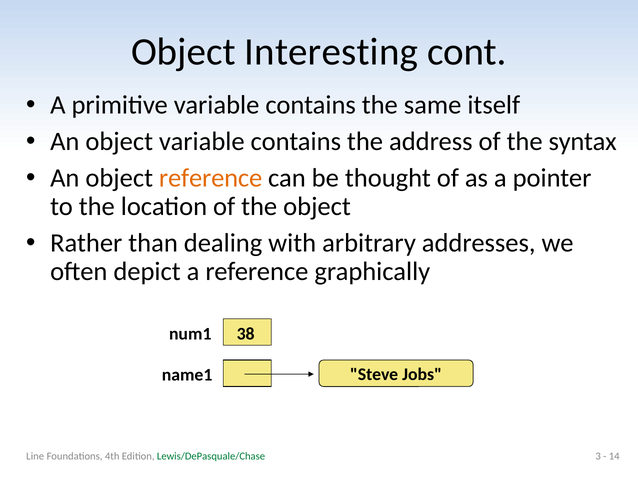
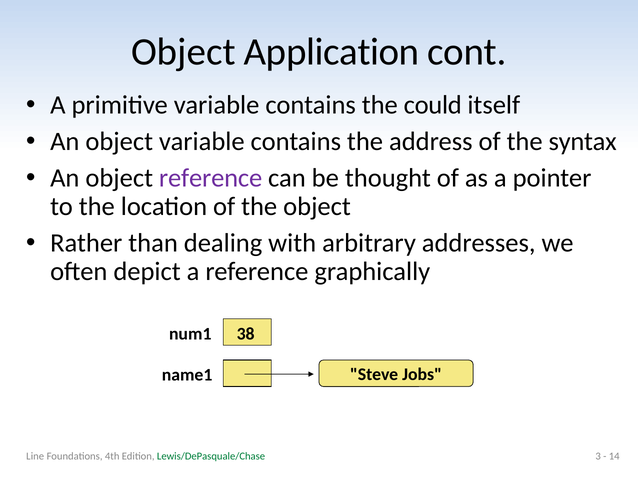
Interesting: Interesting -> Application (332, 52)
same: same -> could (433, 105)
reference colour: orange -> purple (211, 178)
